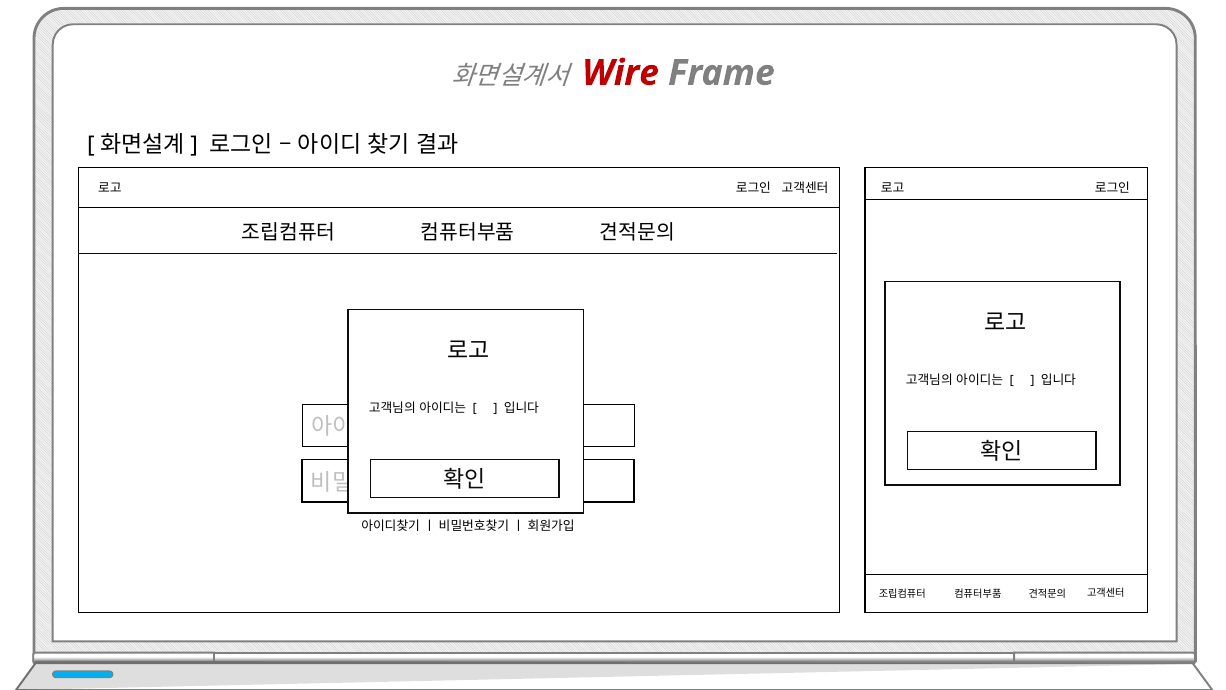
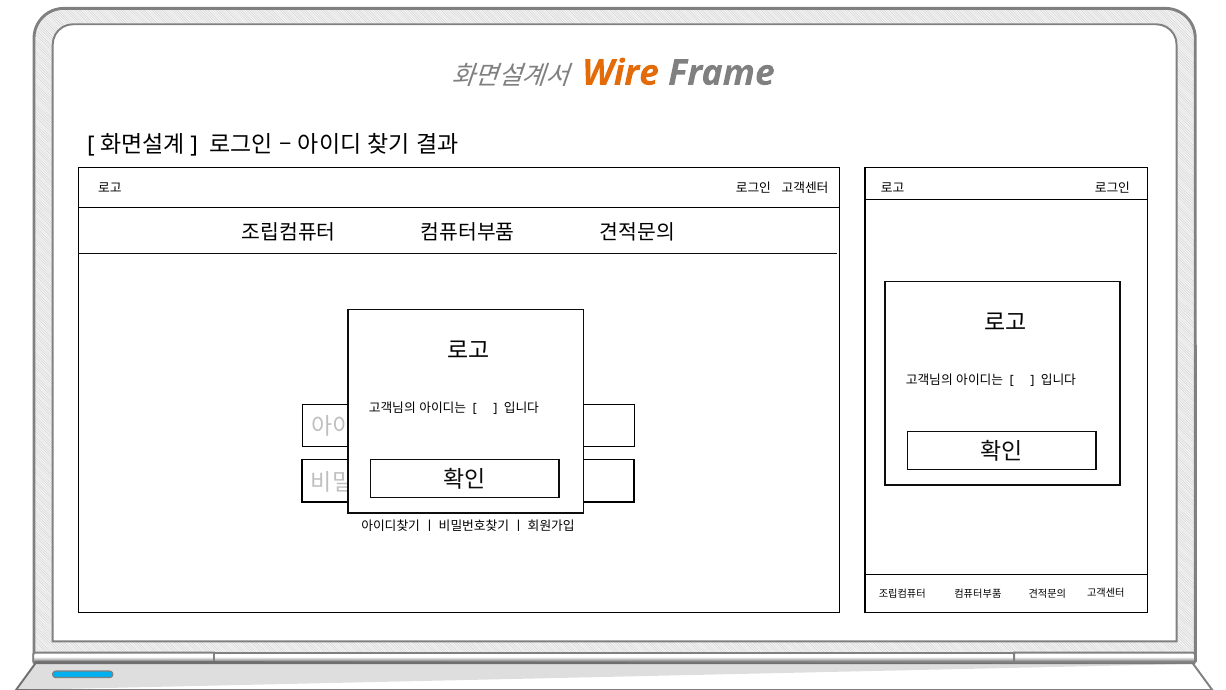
Wire colour: red -> orange (621, 73)
